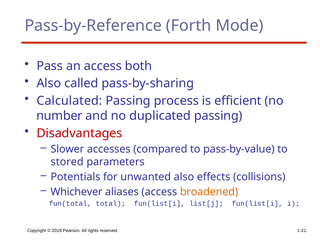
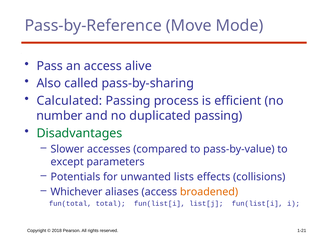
Forth: Forth -> Move (189, 26)
both: both -> alive (138, 66)
Disadvantages colour: red -> green (79, 133)
stored: stored -> except (67, 162)
unwanted also: also -> lists (184, 177)
